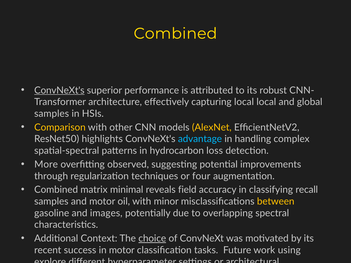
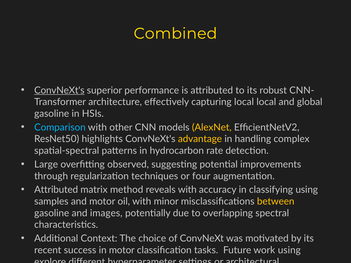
samples: samples -> gasoline (52, 114)
Comparison colour: yellow -> light blue (60, 127)
advantage colour: light blue -> yellow (200, 139)
loss: loss -> rate (215, 151)
More: More -> Large (46, 165)
Combined: Combined -> Attributed (56, 190)
minimal: minimal -> method (127, 190)
reveals field: field -> with (187, 190)
classifying recall: recall -> using (307, 190)
choice underline: present -> none (152, 239)
